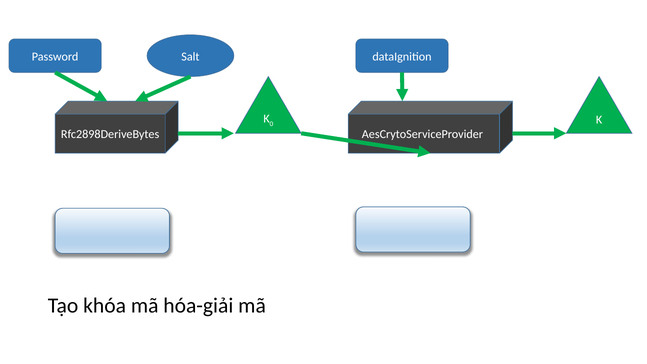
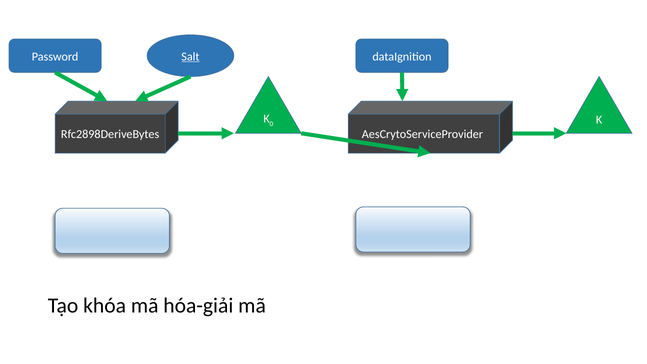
Salt underline: none -> present (190, 57)
